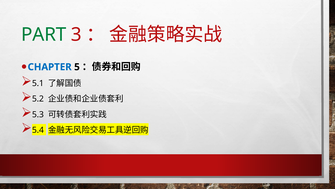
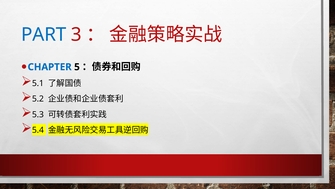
PART colour: green -> blue (44, 35)
